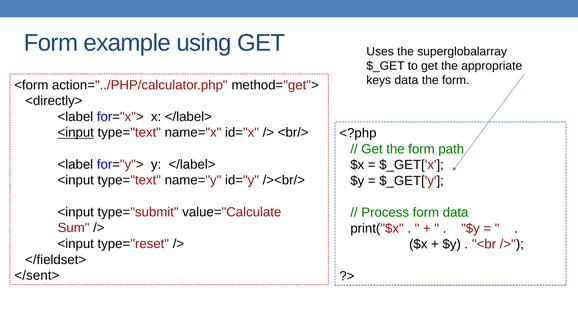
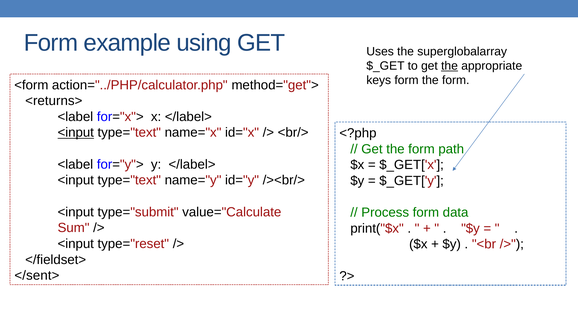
the underline: none -> present (450, 66)
keys data: data -> form (407, 80)
<directly>: <directly> -> <returns> (54, 101)
